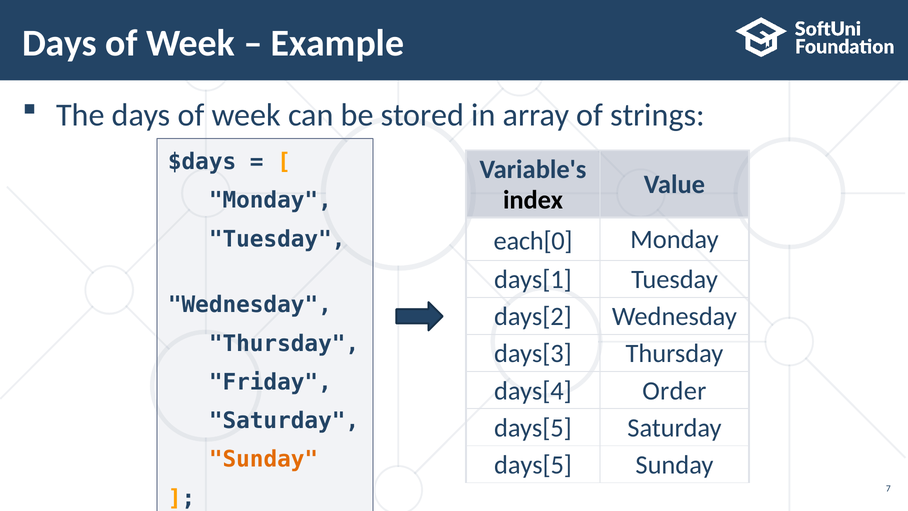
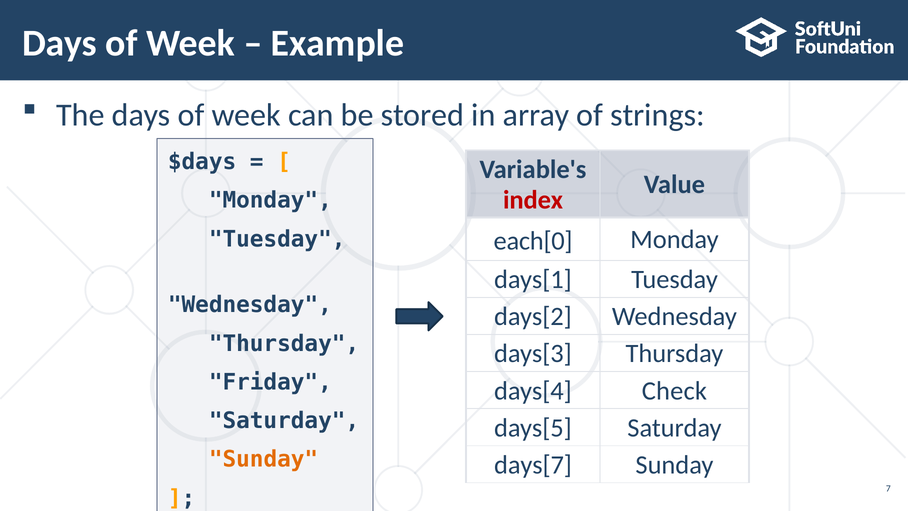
index colour: black -> red (533, 200)
Order: Order -> Check (674, 391)
days[5: days[5 -> days[7 (533, 465)
